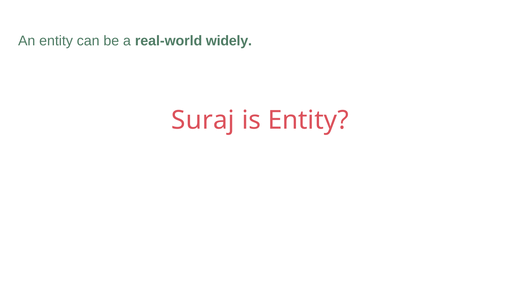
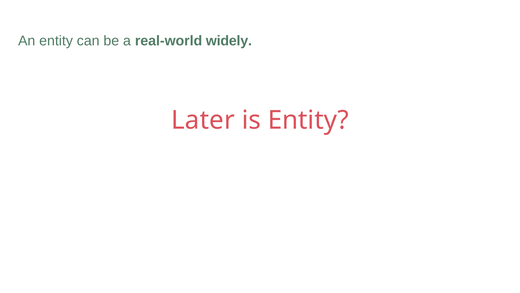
Suraj: Suraj -> Later (203, 120)
